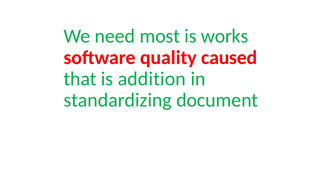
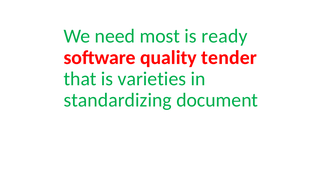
works: works -> ready (224, 36)
caused: caused -> tender (229, 57)
addition: addition -> varieties (152, 79)
